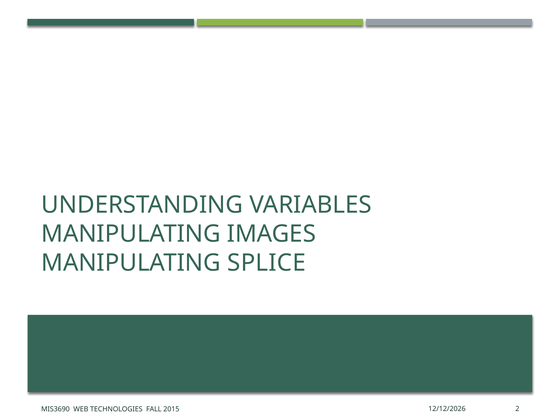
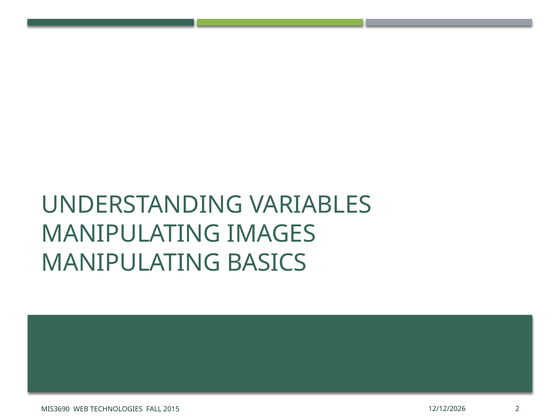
SPLICE: SPLICE -> BASICS (267, 263)
